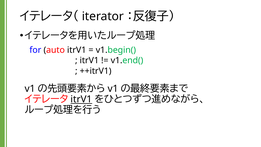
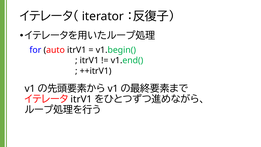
itrV1 underline: present -> none (81, 99)
